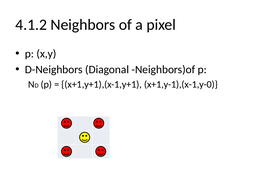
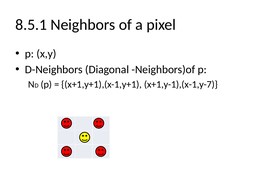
4.1.2: 4.1.2 -> 8.5.1 (31, 25)
x+1,y-1),(x-1,y-0: x+1,y-1),(x-1,y-0 -> x+1,y-1),(x-1,y-7 (181, 84)
